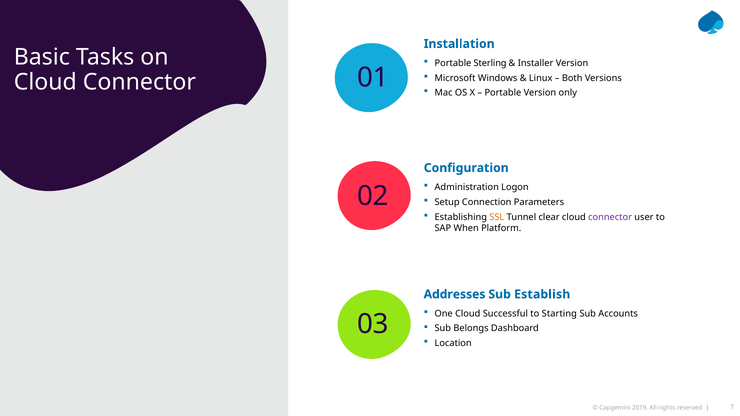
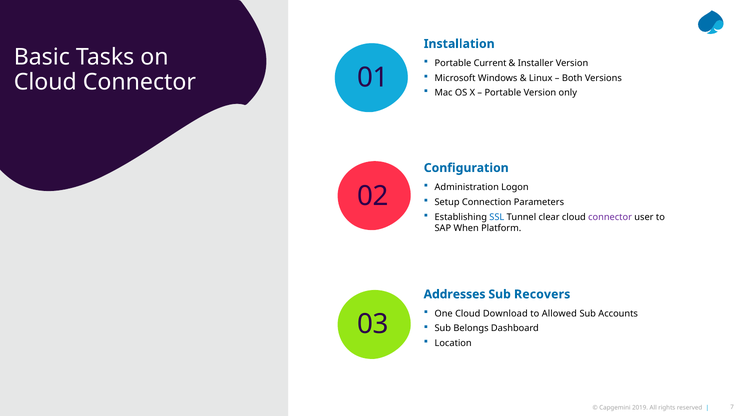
Sterling: Sterling -> Current (490, 63)
SSL colour: orange -> blue (497, 217)
Establish: Establish -> Recovers (542, 294)
Successful: Successful -> Download (505, 314)
Starting: Starting -> Allowed (559, 314)
